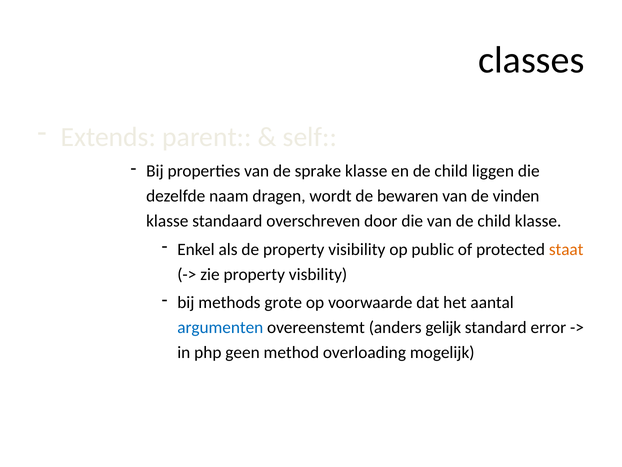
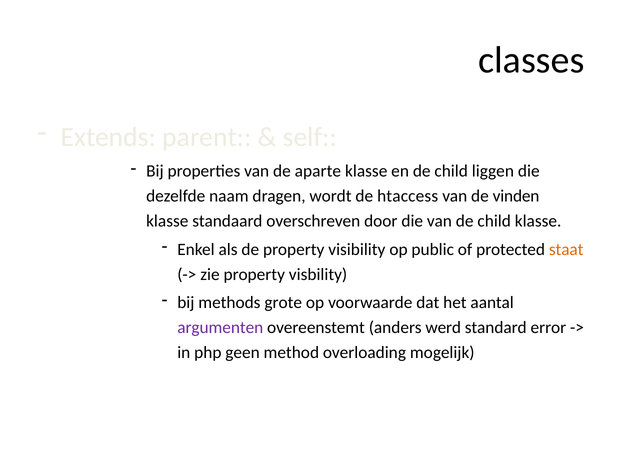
sprake: sprake -> aparte (318, 171)
bewaren: bewaren -> htaccess (408, 196)
argumenten colour: blue -> purple (220, 327)
gelijk: gelijk -> werd (443, 327)
